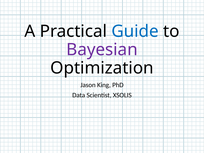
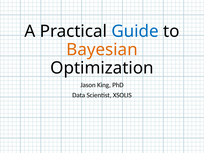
Bayesian colour: purple -> orange (102, 50)
